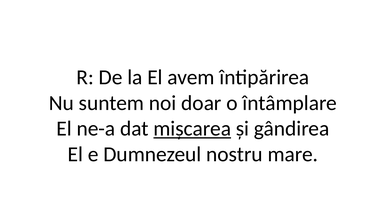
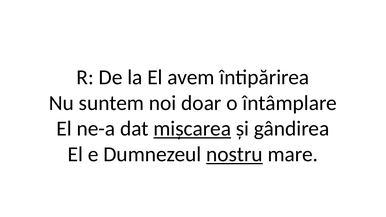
nostru underline: none -> present (234, 154)
